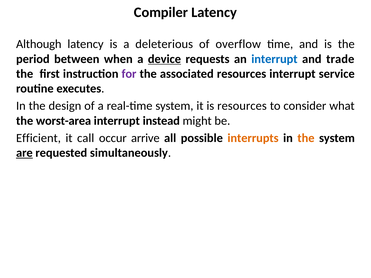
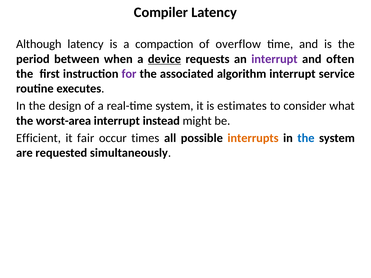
deleterious: deleterious -> compaction (164, 44)
interrupt colour: blue -> purple (274, 59)
trade: trade -> often (340, 59)
associated resources: resources -> algorithm (242, 74)
is resources: resources -> estimates (242, 106)
call: call -> fair (86, 138)
arrive: arrive -> times (145, 138)
the colour: orange -> blue (306, 138)
are underline: present -> none (24, 153)
